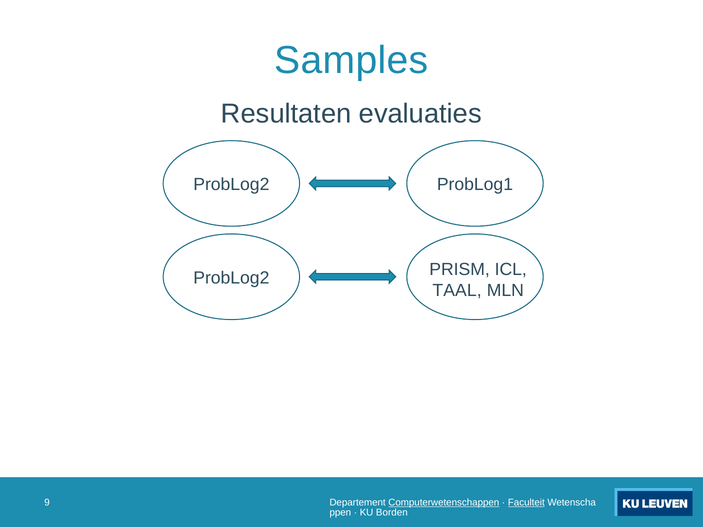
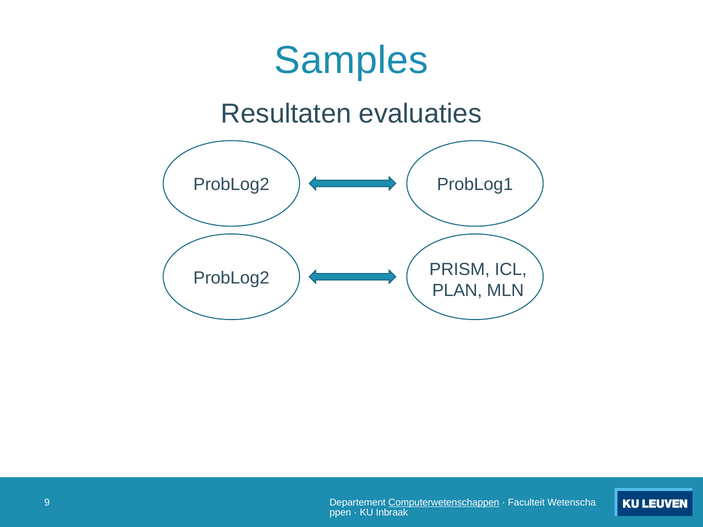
TAAL: TAAL -> PLAN (457, 291)
Faculteit underline: present -> none (526, 503)
Borden: Borden -> Inbraak (392, 513)
